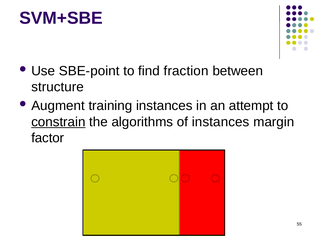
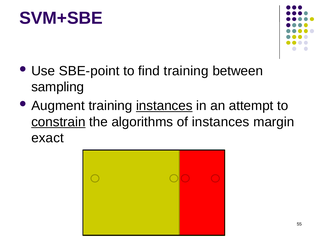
find fraction: fraction -> training (186, 71)
structure: structure -> sampling (58, 87)
instances underline: none -> present (164, 106)
factor: factor -> exact (48, 138)
